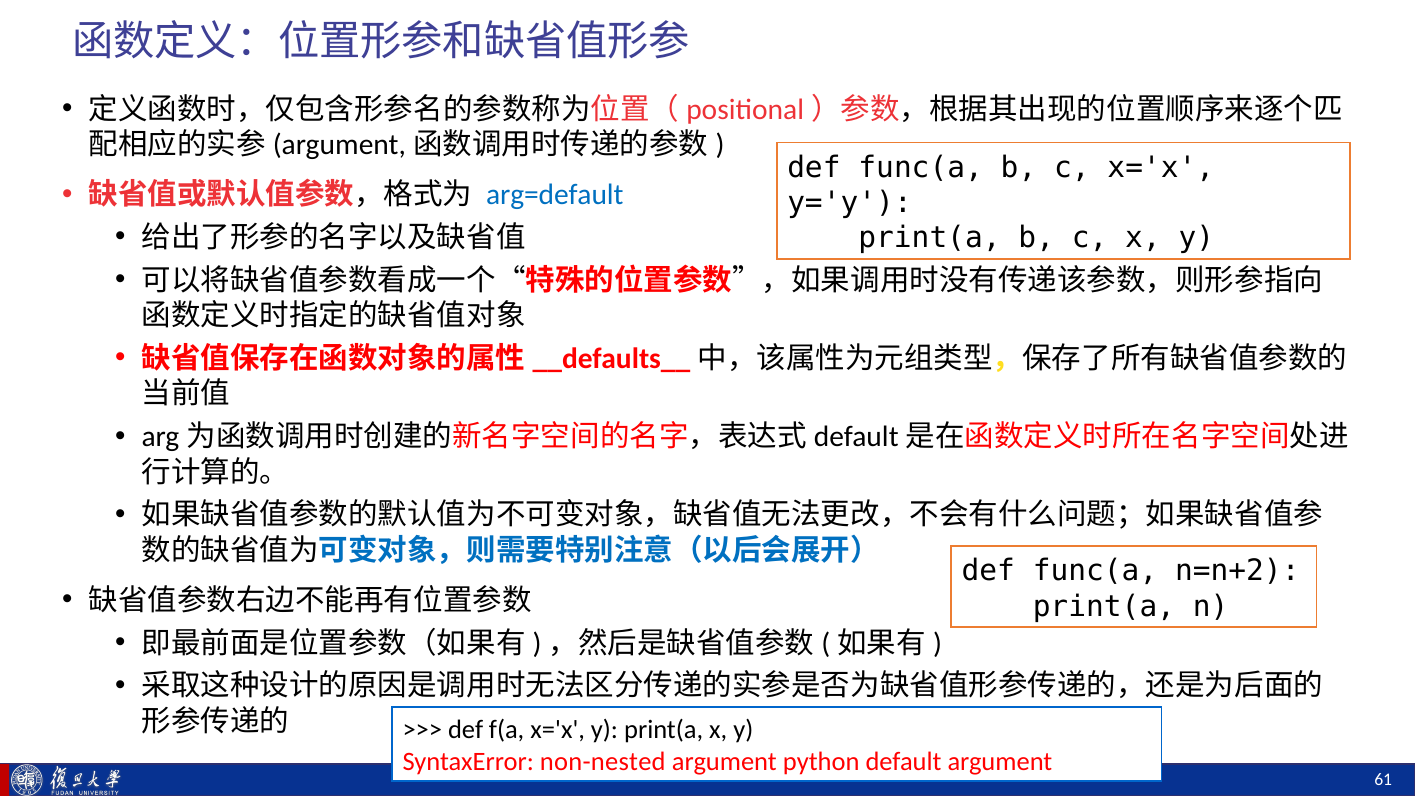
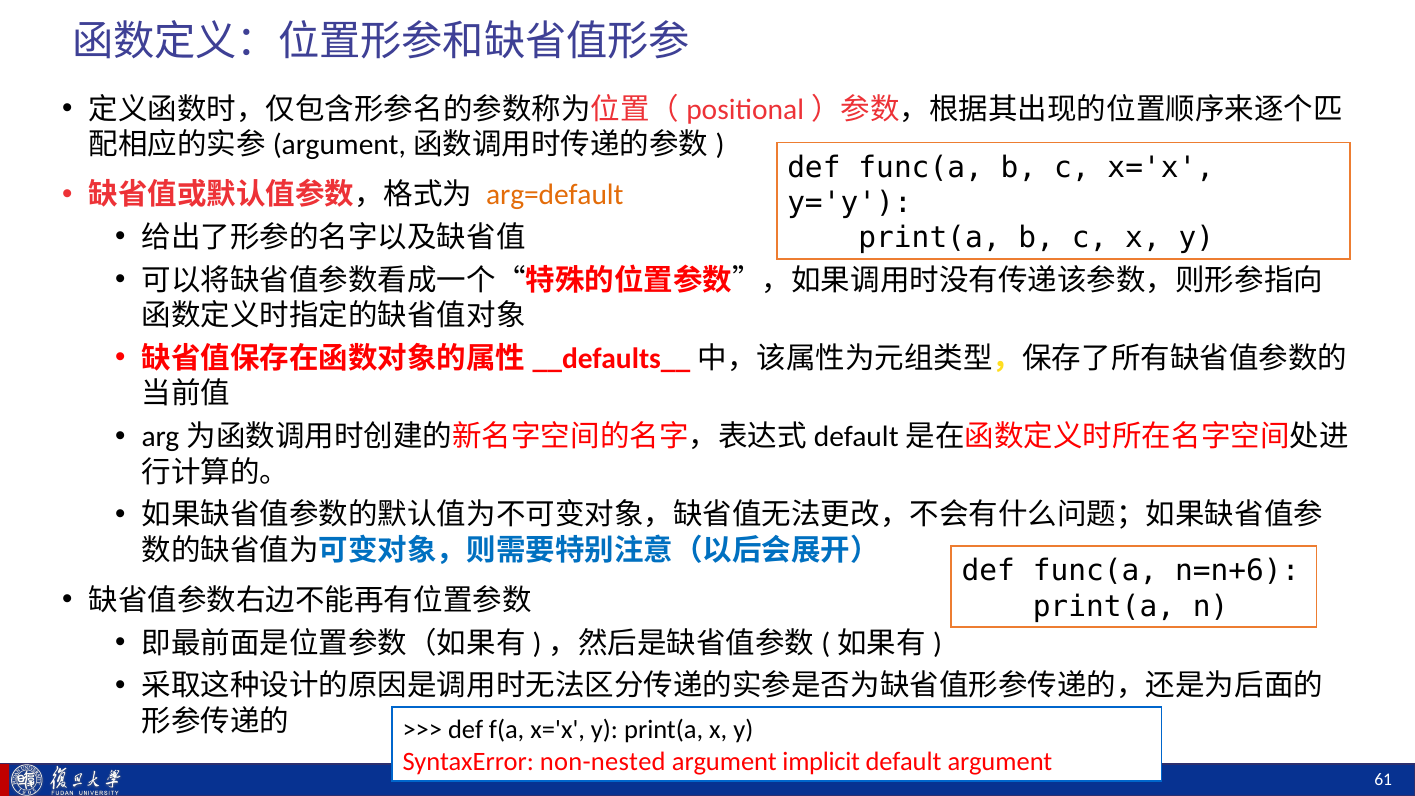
arg=default colour: blue -> orange (555, 195)
n=n+2: n=n+2 -> n=n+6 (1237, 571)
python: python -> implicit (821, 762)
